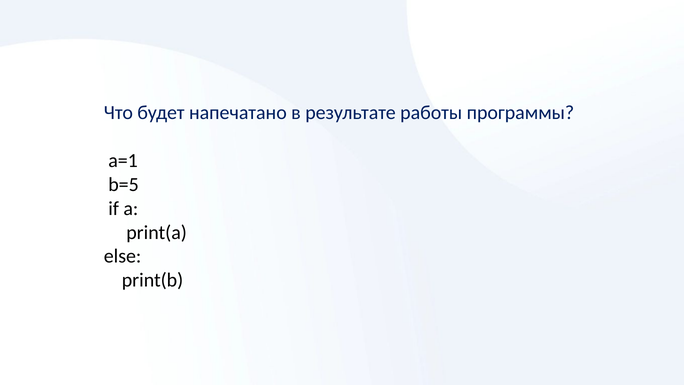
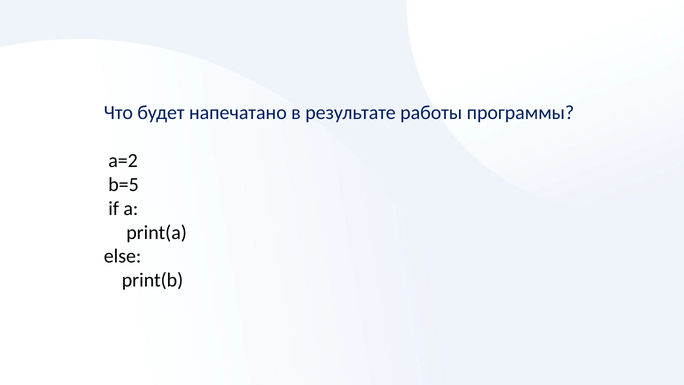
a=1: a=1 -> a=2 (123, 160)
